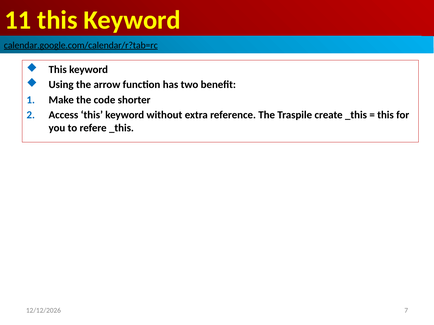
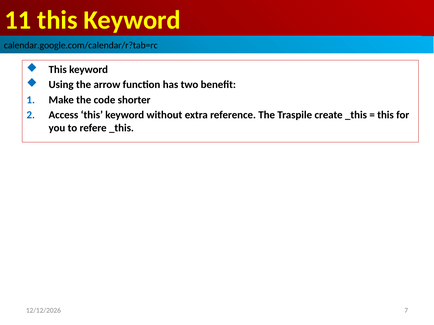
calendar.google.com/calendar/r?tab=rc underline: present -> none (81, 45)
